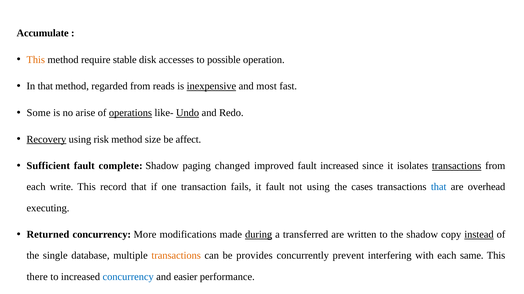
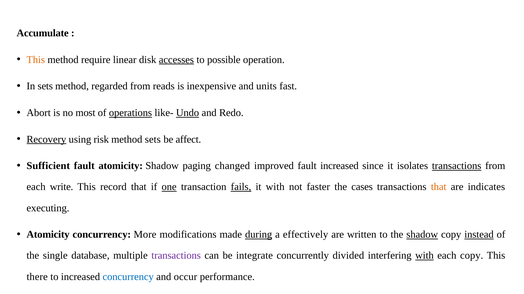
stable: stable -> linear (125, 60)
accesses underline: none -> present (176, 60)
In that: that -> sets (45, 86)
inexpensive underline: present -> none (211, 86)
most: most -> units (267, 86)
Some: Some -> Abort (39, 113)
arise: arise -> most (85, 113)
method size: size -> sets (153, 140)
fault complete: complete -> atomicity (121, 166)
one underline: none -> present (169, 187)
fails underline: none -> present (241, 187)
it fault: fault -> with (275, 187)
not using: using -> faster (318, 187)
that colour: blue -> orange (439, 187)
overhead: overhead -> indicates (486, 187)
Returned: Returned -> Atomicity (48, 235)
transferred: transferred -> effectively (306, 235)
shadow underline: none -> present (422, 235)
transactions colour: orange -> purple (176, 256)
provides: provides -> integrate (255, 256)
prevent: prevent -> divided (348, 256)
with underline: none -> present (425, 256)
each same: same -> copy (472, 256)
easier: easier -> occur (186, 277)
